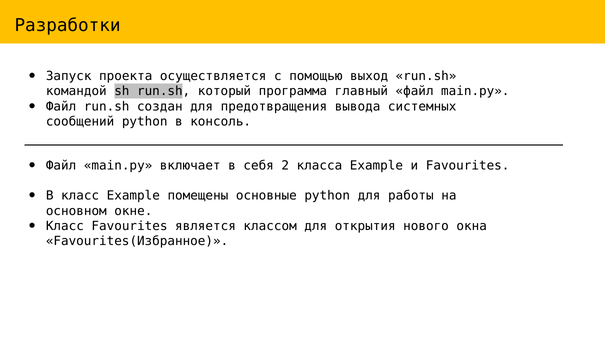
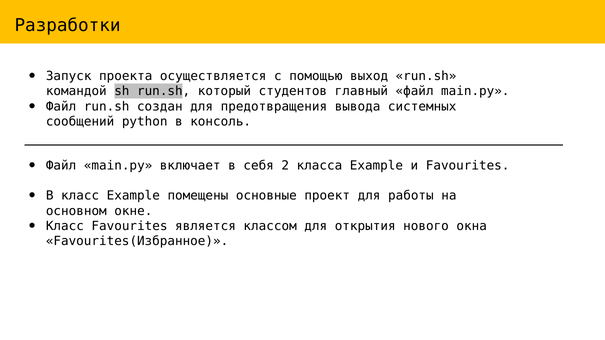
программа: программа -> студентов (293, 91)
основные python: python -> проект (327, 196)
